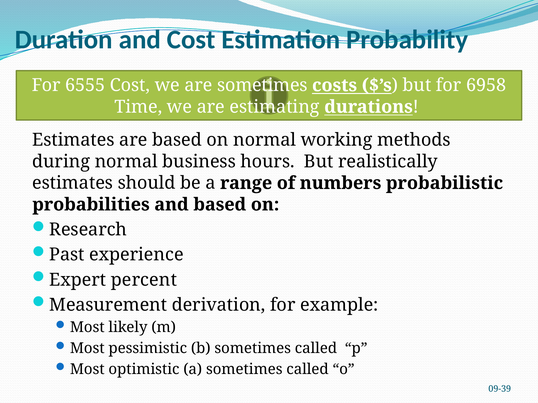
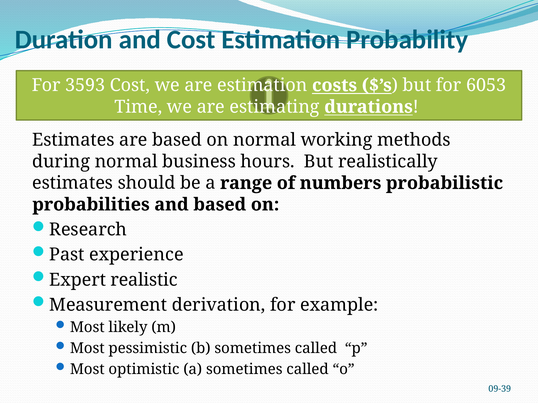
6555: 6555 -> 3593 (85, 85)
are sometimes: sometimes -> estimation (262, 85)
6958: 6958 -> 6053 (486, 85)
percent: percent -> realistic (144, 280)
